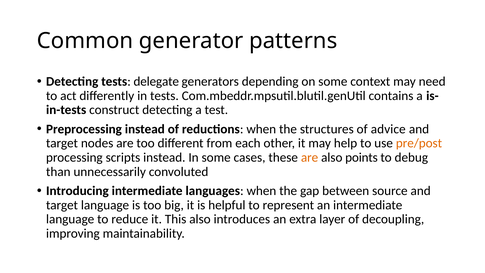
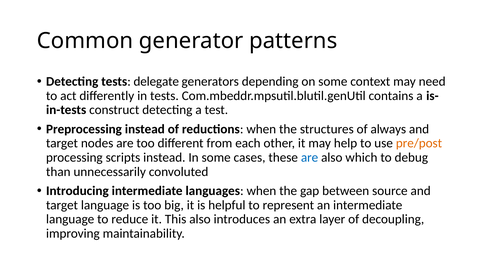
advice: advice -> always (388, 129)
are colour: orange -> blue (310, 157)
points: points -> which (361, 157)
